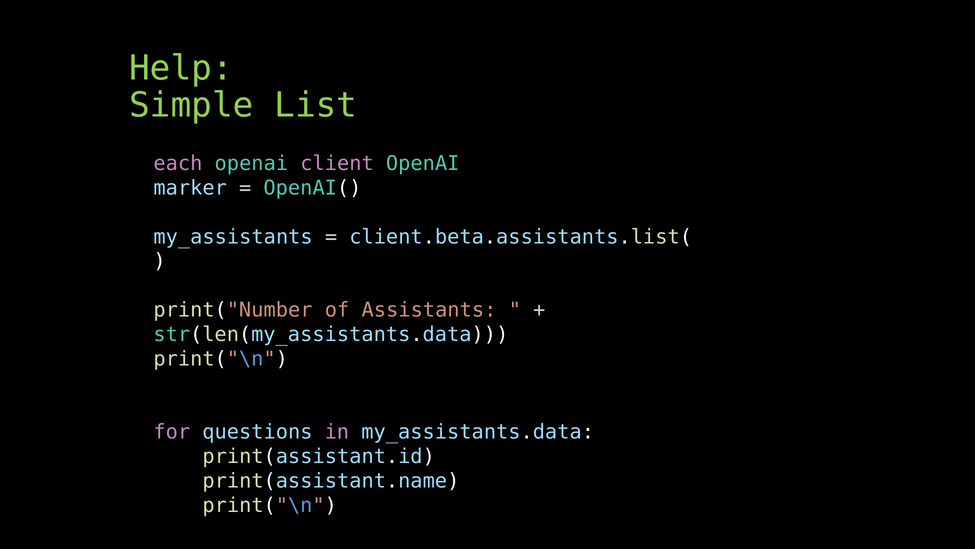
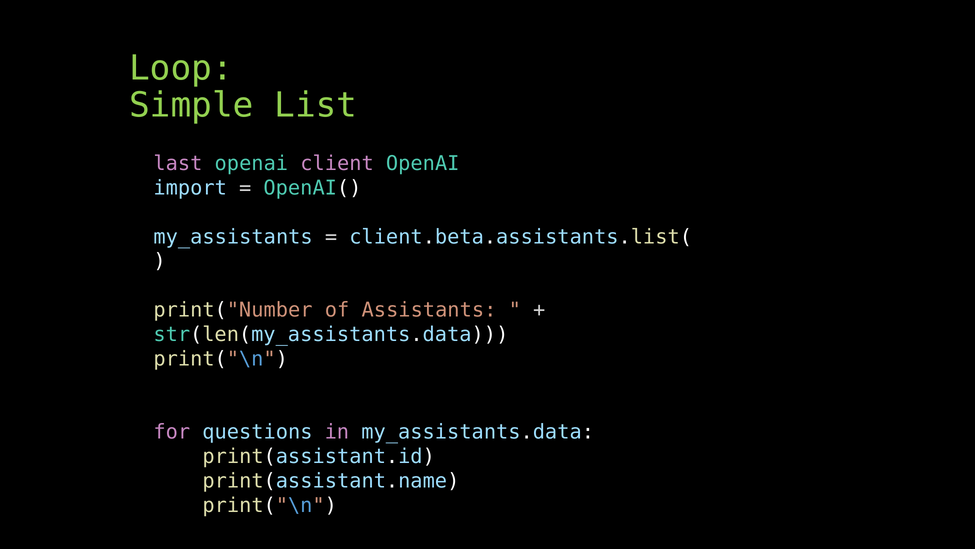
Help: Help -> Loop (181, 68)
each: each -> last (178, 163)
marker: marker -> import (190, 188)
